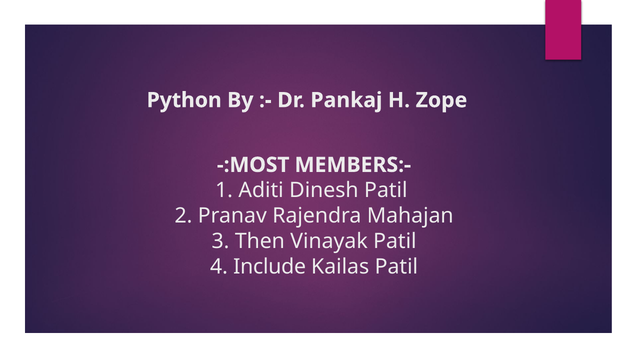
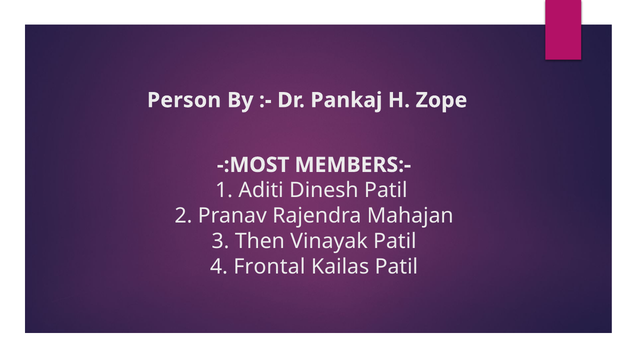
Python: Python -> Person (184, 100)
Include: Include -> Frontal (269, 267)
